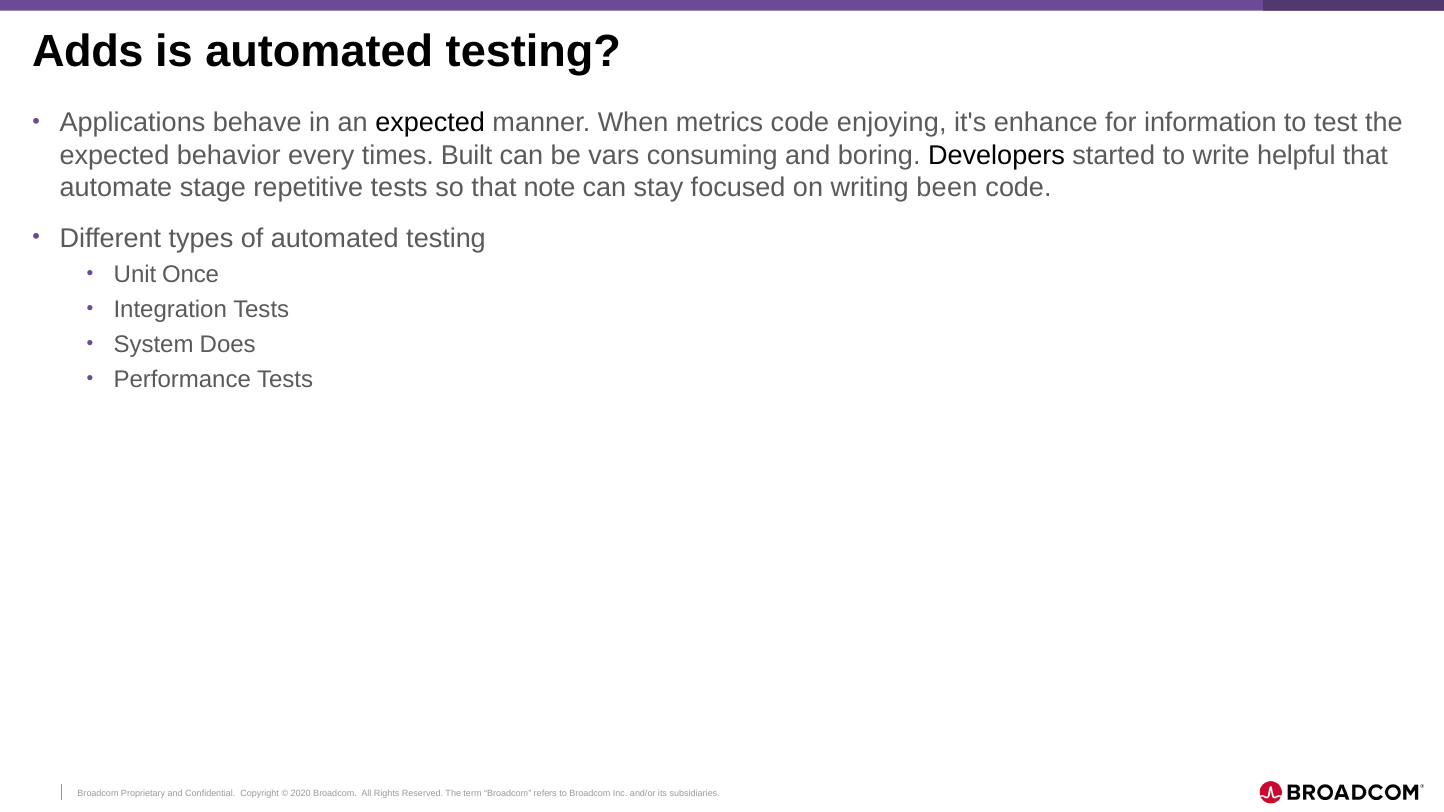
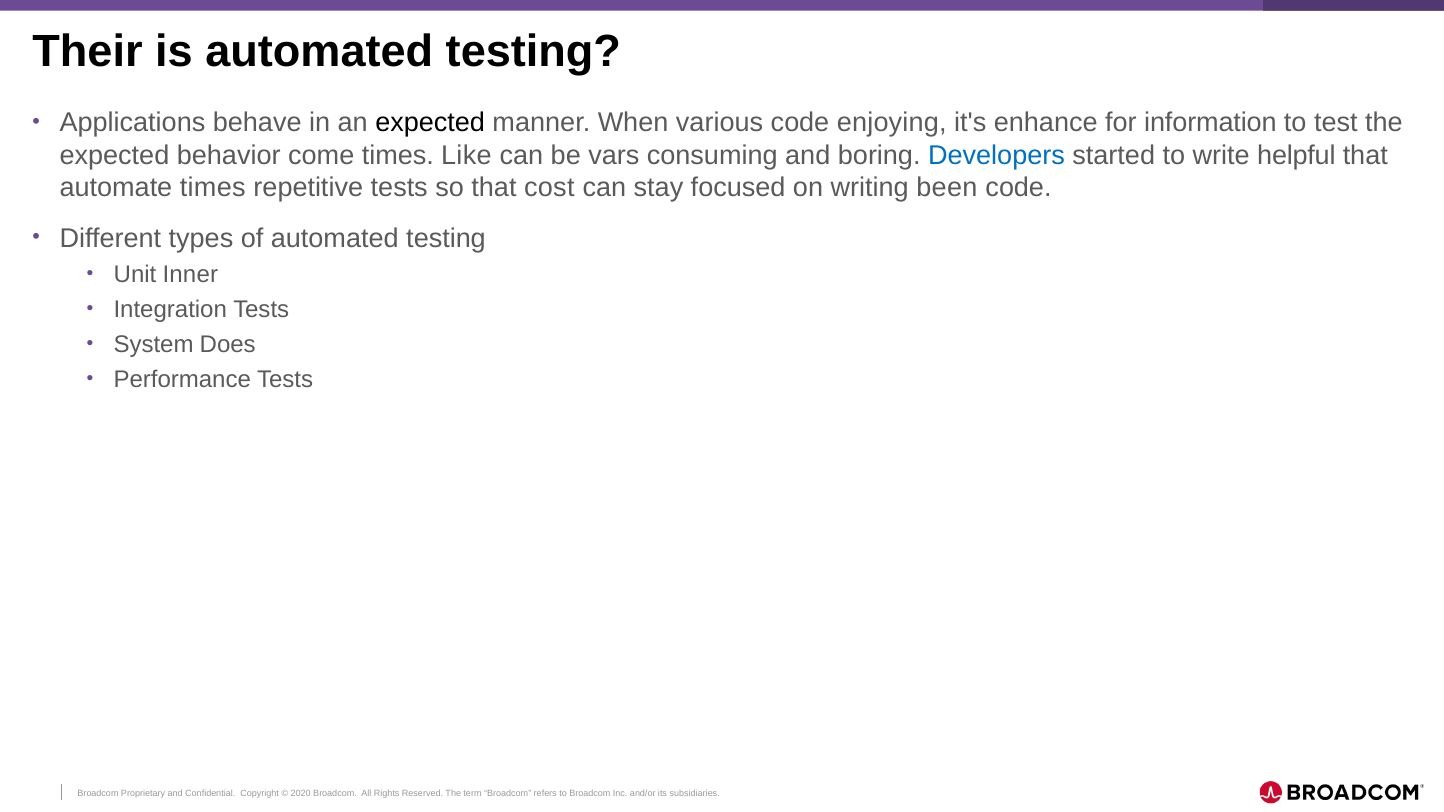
Adds: Adds -> Their (88, 51)
metrics: metrics -> various (720, 123)
every: every -> come (321, 155)
Built: Built -> Like (466, 155)
Developers colour: black -> blue (996, 155)
automate stage: stage -> times (213, 188)
note: note -> cost (549, 188)
Once: Once -> Inner (190, 275)
